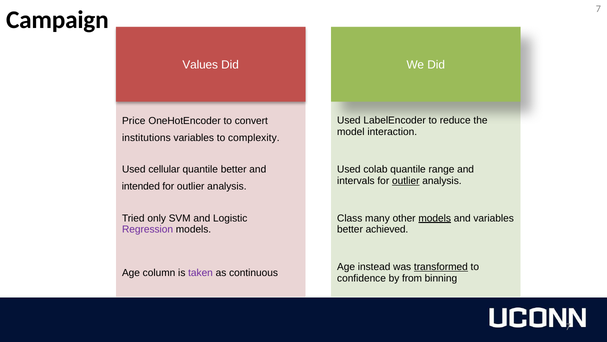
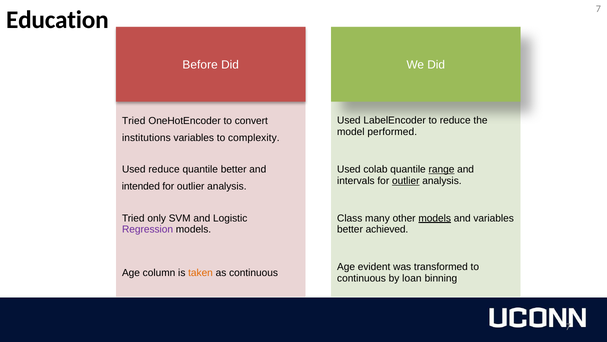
Campaign: Campaign -> Education (57, 20)
Values: Values -> Before (200, 65)
Price: Price -> Tried (134, 120)
interaction: interaction -> performed (392, 132)
range underline: none -> present (441, 169)
Used cellular: cellular -> reduce (164, 169)
instead: instead -> evident (374, 267)
transformed underline: present -> none (441, 267)
taken colour: purple -> orange (201, 272)
confidence: confidence -> continuous (362, 278)
from: from -> loan (412, 278)
